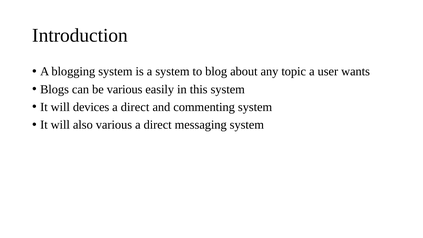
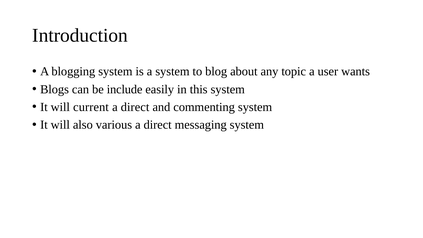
be various: various -> include (125, 89)
devices: devices -> current (91, 107)
